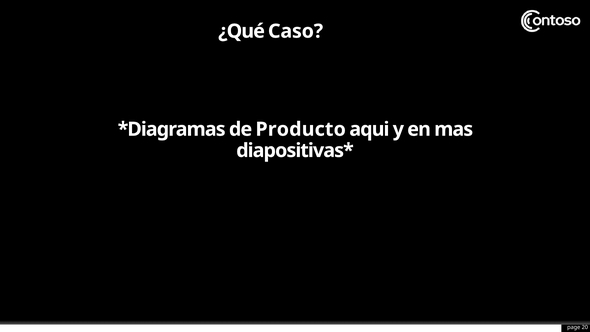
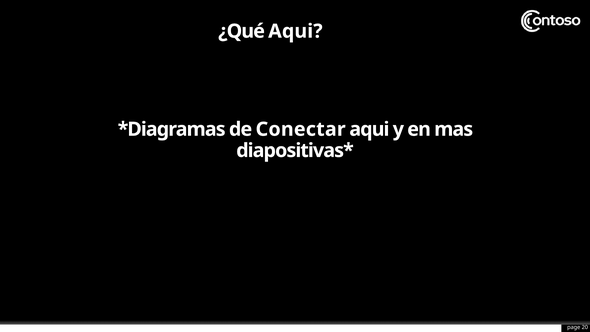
¿Qué Caso: Caso -> Aqui (295, 31)
Producto: Producto -> Conectar (301, 129)
